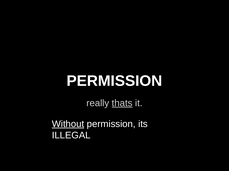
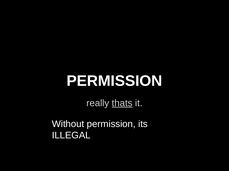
Without underline: present -> none (68, 124)
